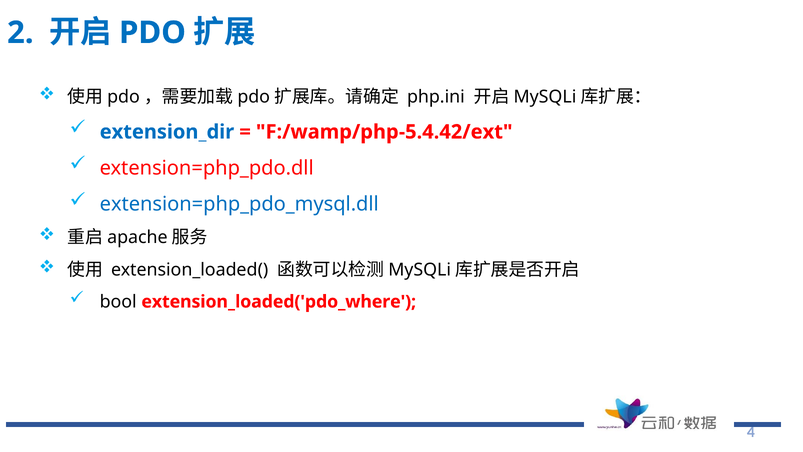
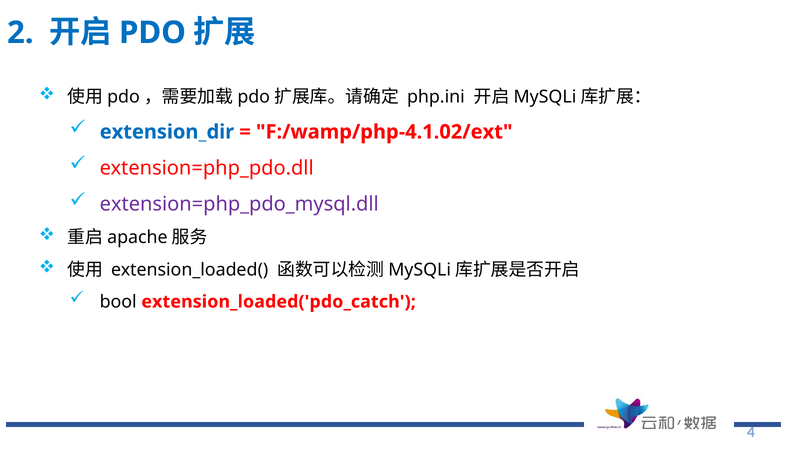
F:/wamp/php-5.4.42/ext: F:/wamp/php-5.4.42/ext -> F:/wamp/php-4.1.02/ext (384, 132)
extension=php_pdo_mysql.dll colour: blue -> purple (239, 204)
extension_loaded('pdo_where: extension_loaded('pdo_where -> extension_loaded('pdo_catch (279, 302)
